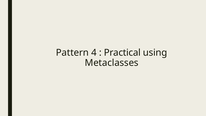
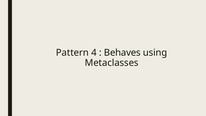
Practical: Practical -> Behaves (122, 53)
